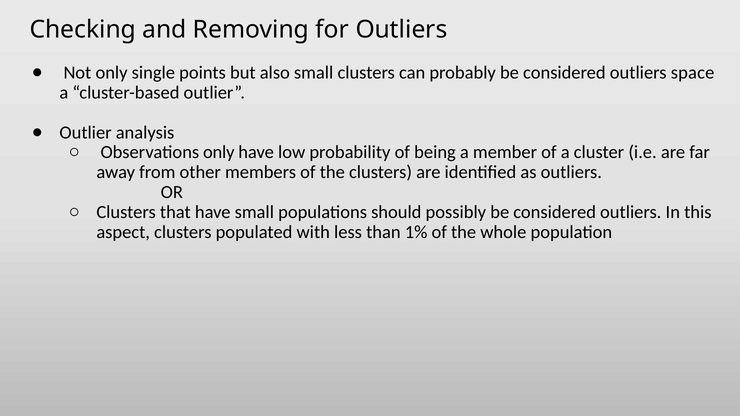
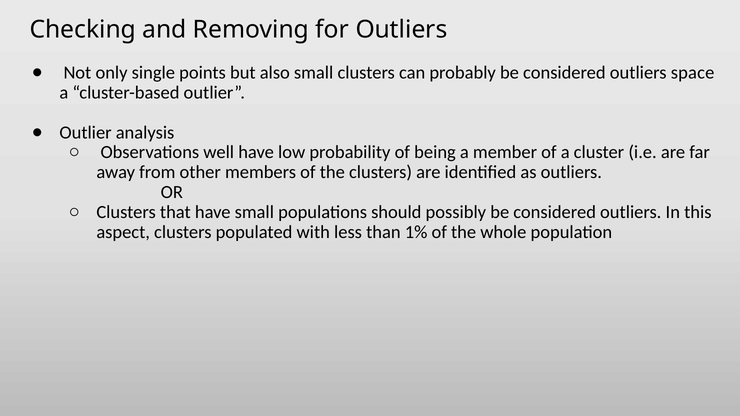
Observations only: only -> well (219, 152)
